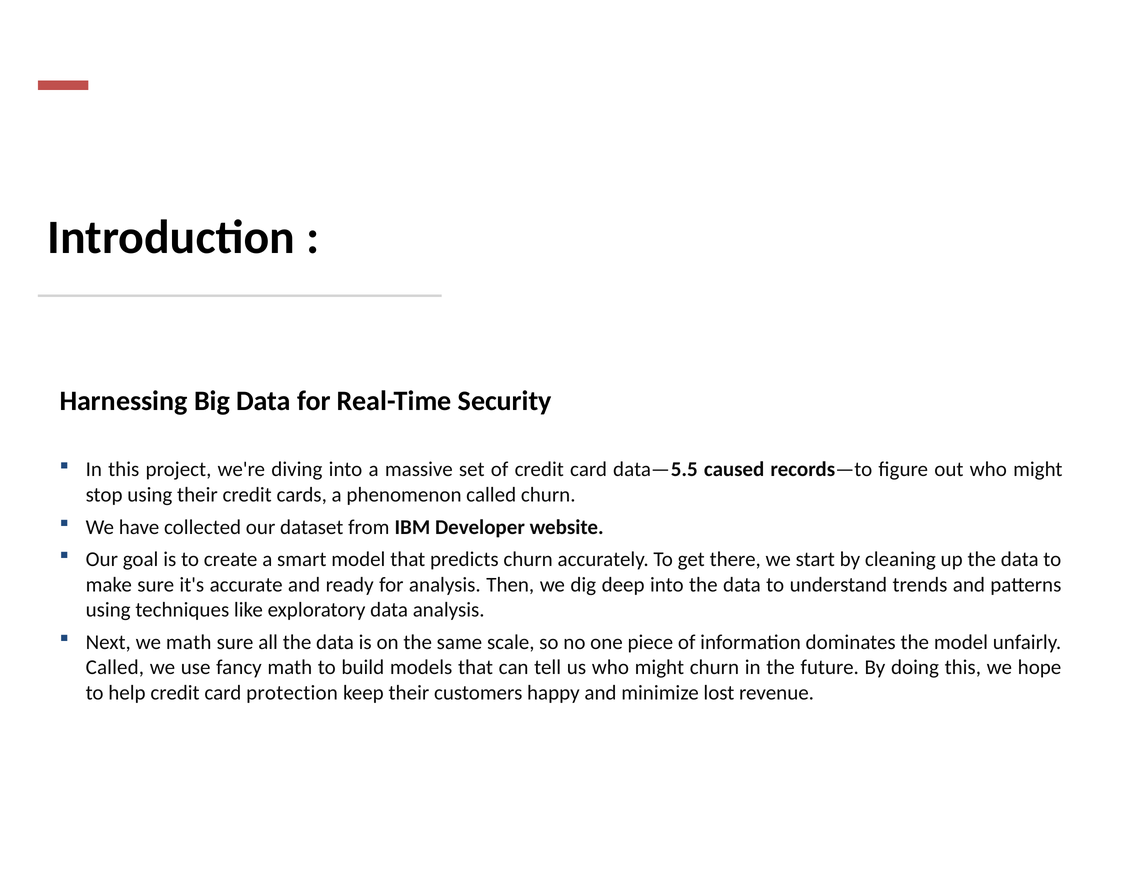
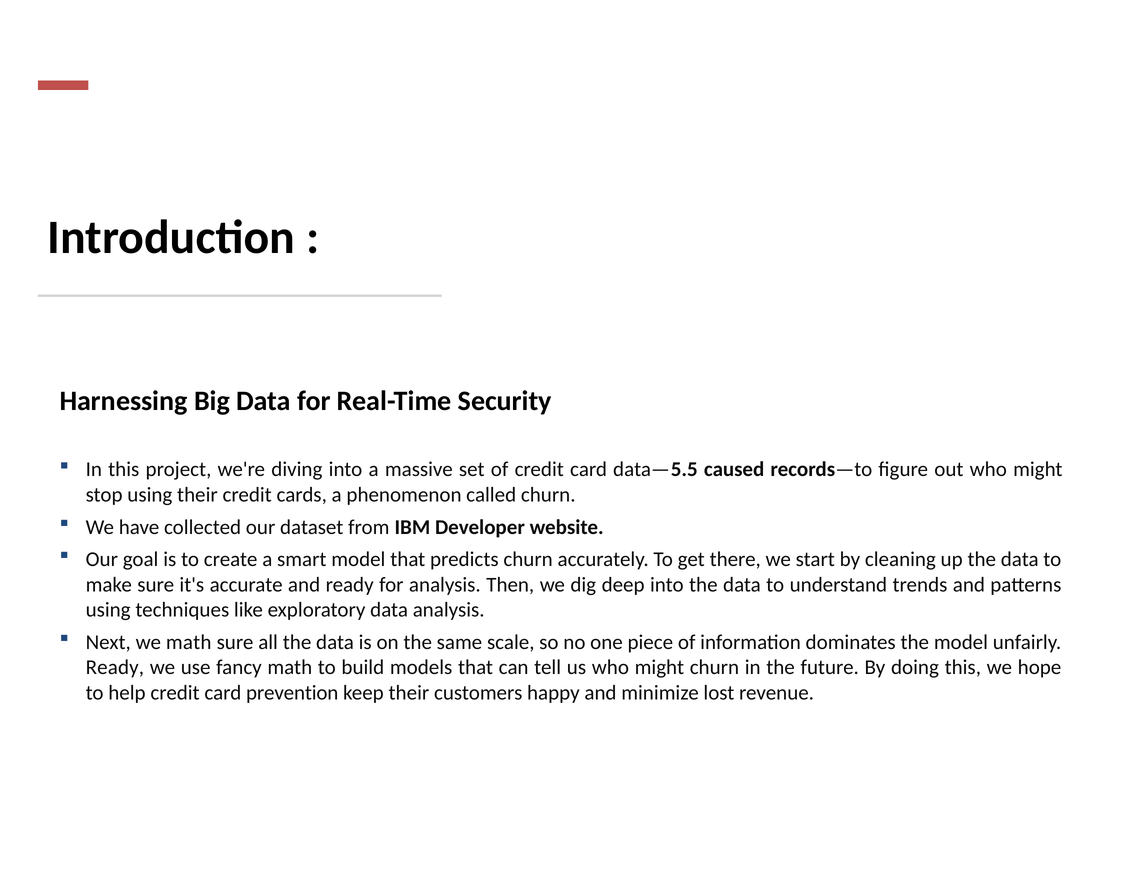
Called: Called -> Ready (115, 667)
protection: protection -> prevention (292, 692)
